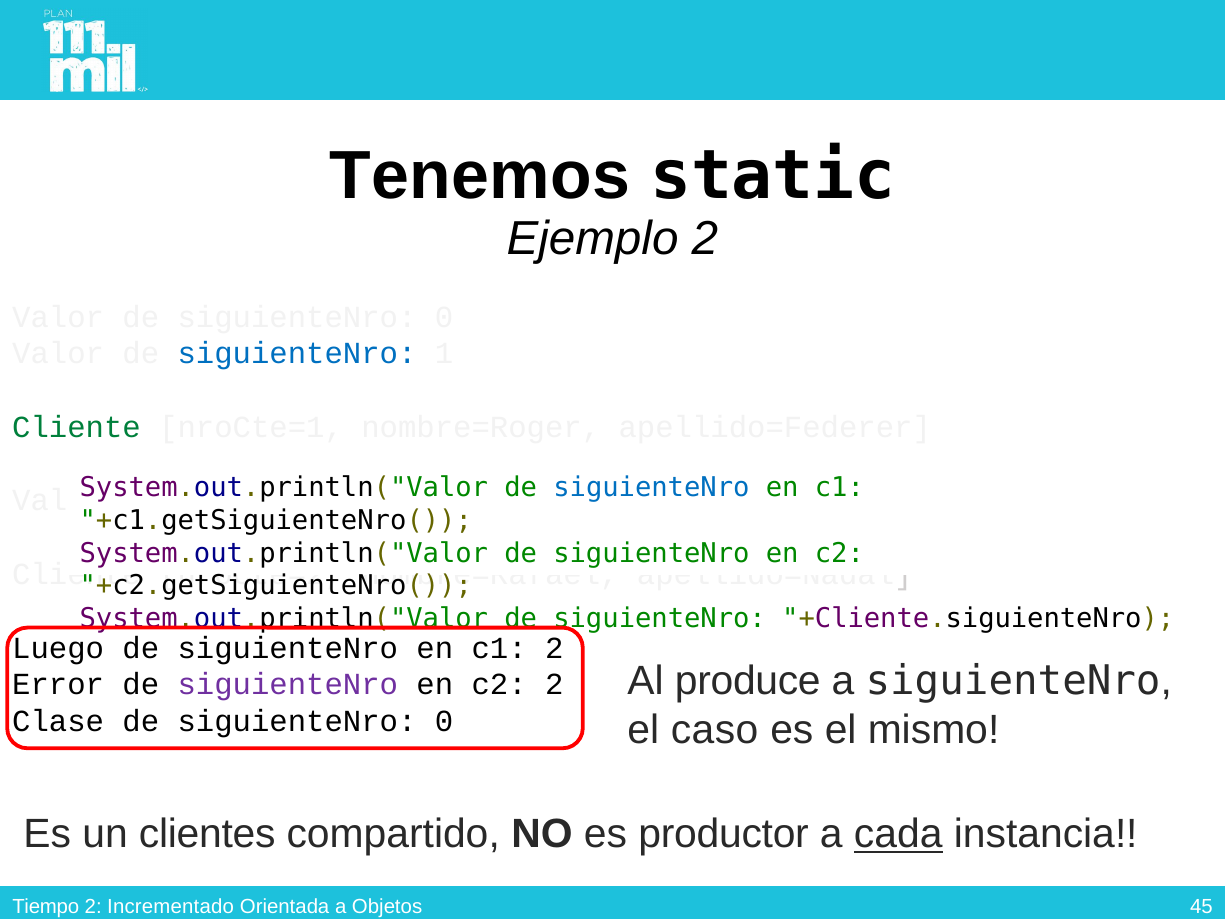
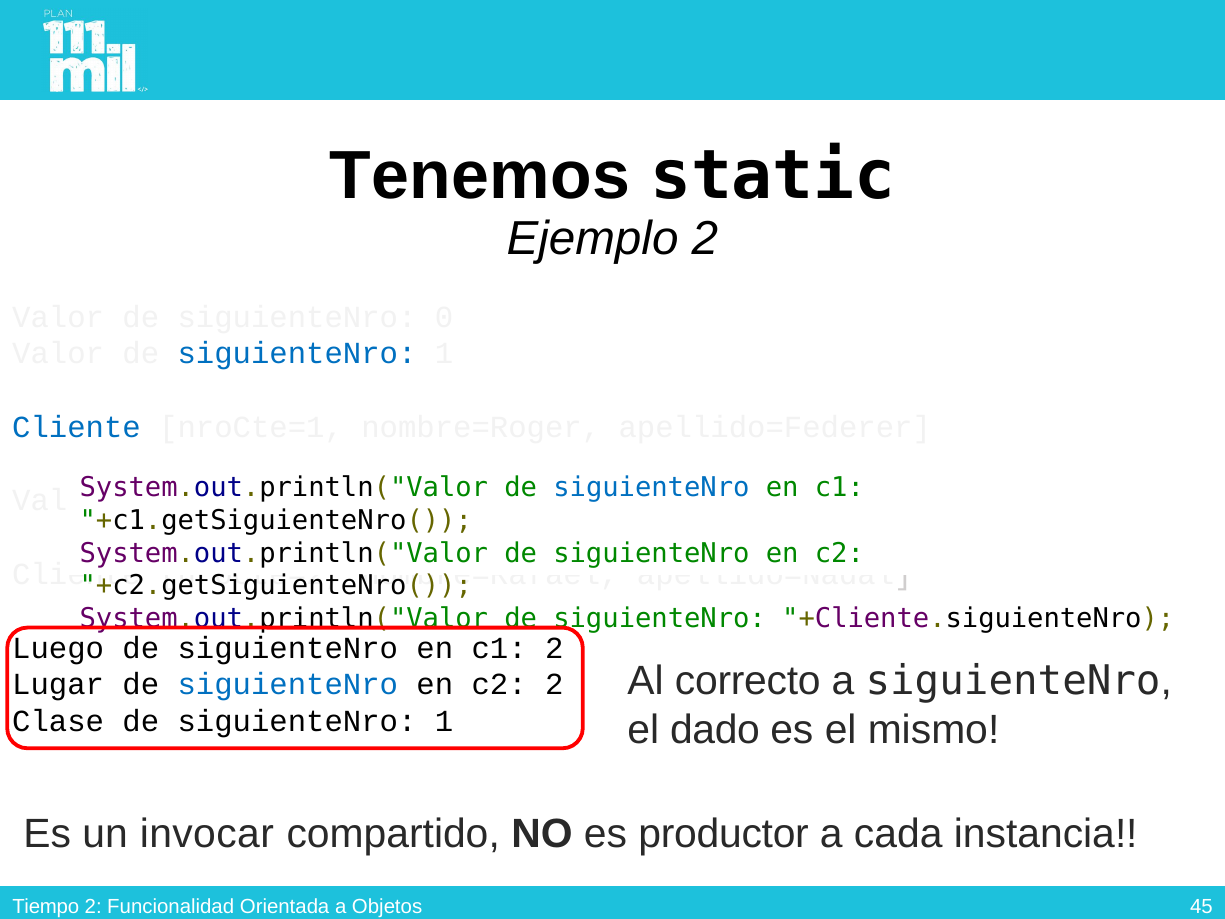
Cliente colour: green -> blue (77, 427)
produce: produce -> correcto (748, 681)
Error: Error -> Lugar (58, 684)
siguienteNro colour: purple -> blue (288, 684)
0: 0 -> 1 (444, 721)
caso: caso -> dado (715, 730)
clientes: clientes -> invocar (207, 834)
cada underline: present -> none (898, 834)
Incrementado: Incrementado -> Funcionalidad (171, 907)
